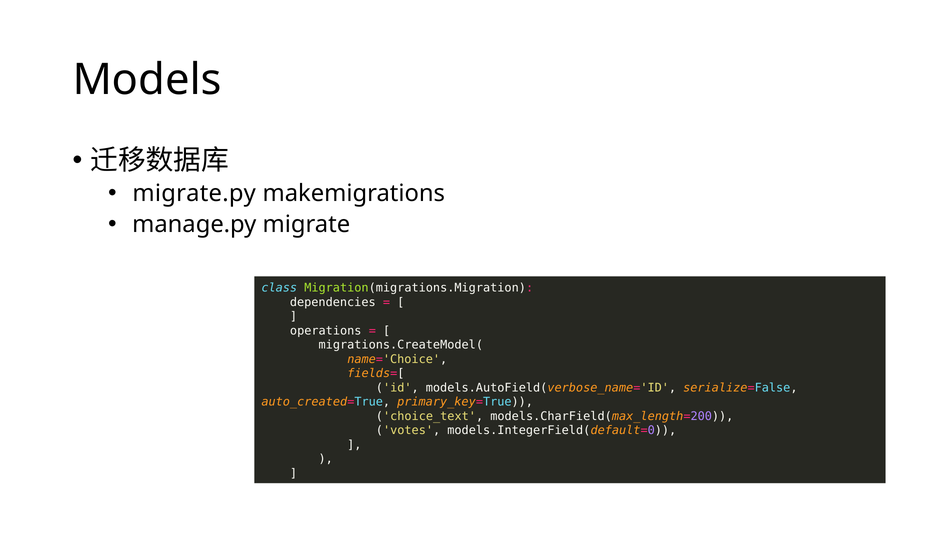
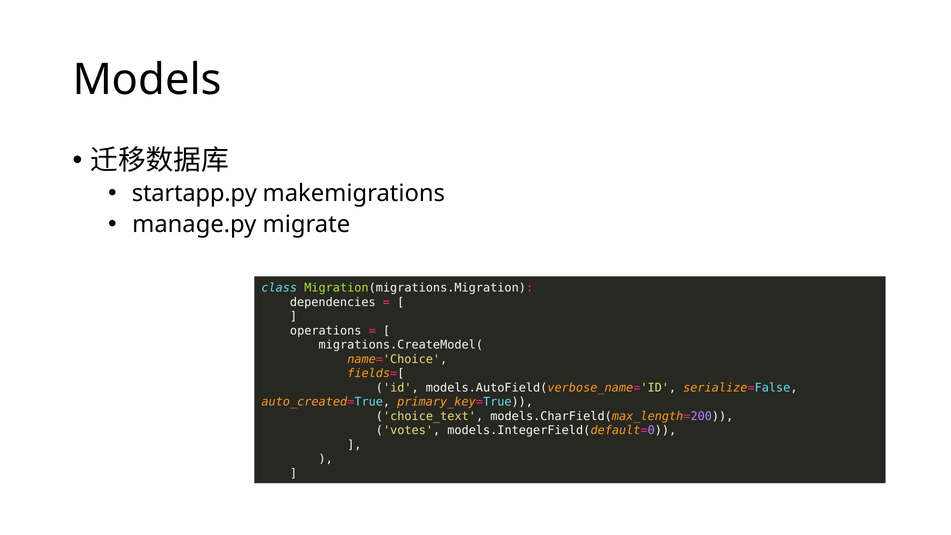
migrate.py: migrate.py -> startapp.py (194, 194)
